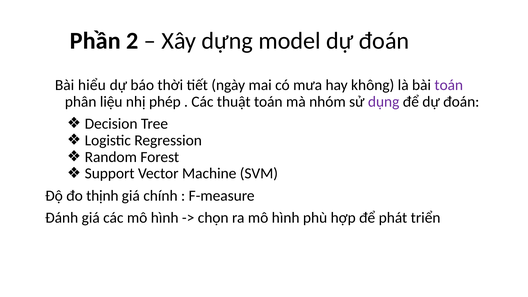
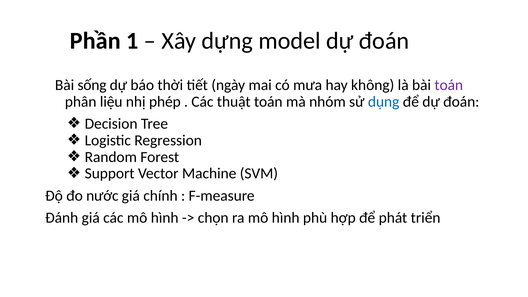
2: 2 -> 1 (132, 41)
hiểu: hiểu -> sống (92, 85)
dụng colour: purple -> blue (384, 102)
thịnh: thịnh -> nước (102, 196)
